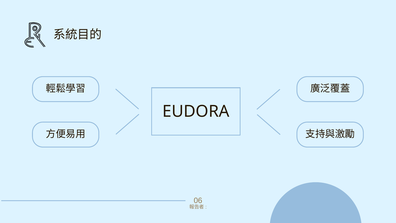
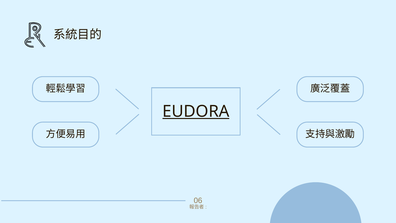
EUDORA underline: none -> present (196, 111)
